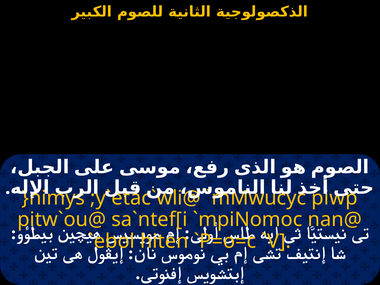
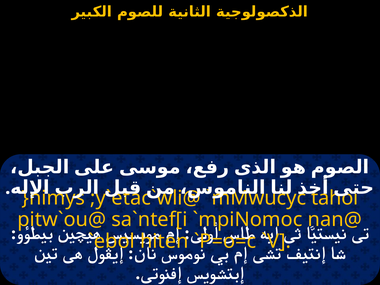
piwp: piwp -> tahoi (335, 198)
